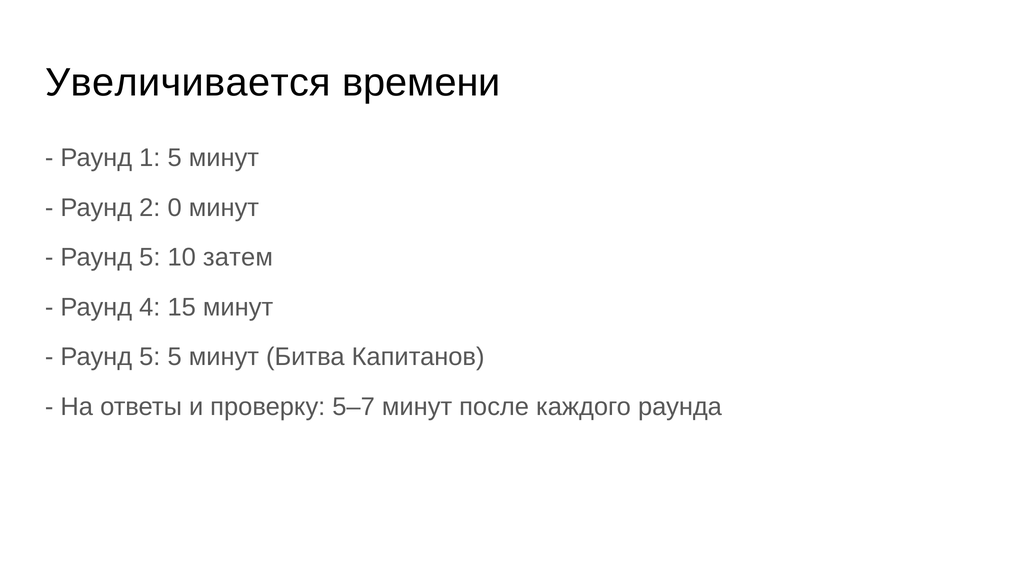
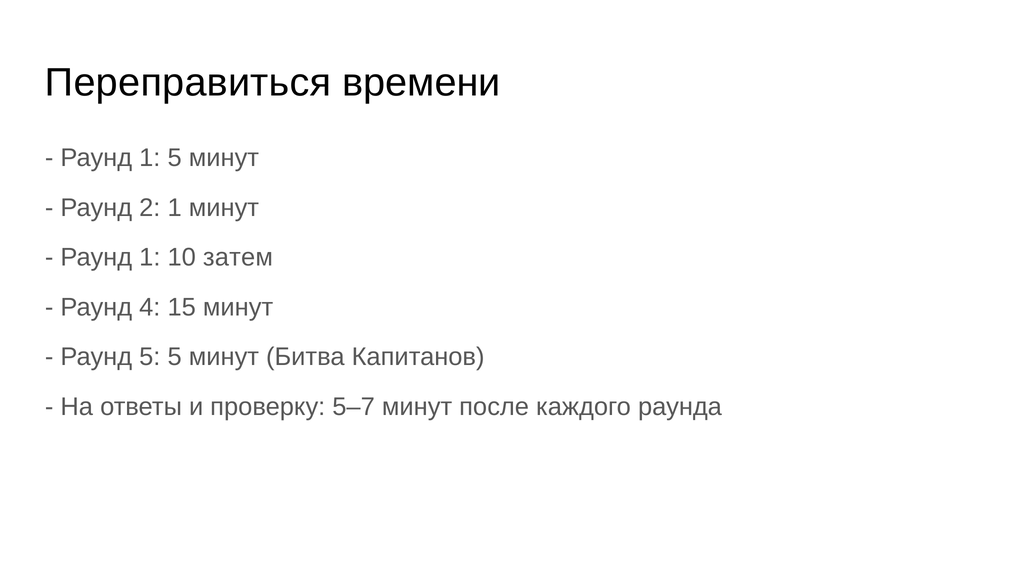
Увеличивается: Увеличивается -> Переправиться (188, 83)
2 0: 0 -> 1 (175, 208)
5: 5 -> 1 (150, 257)
